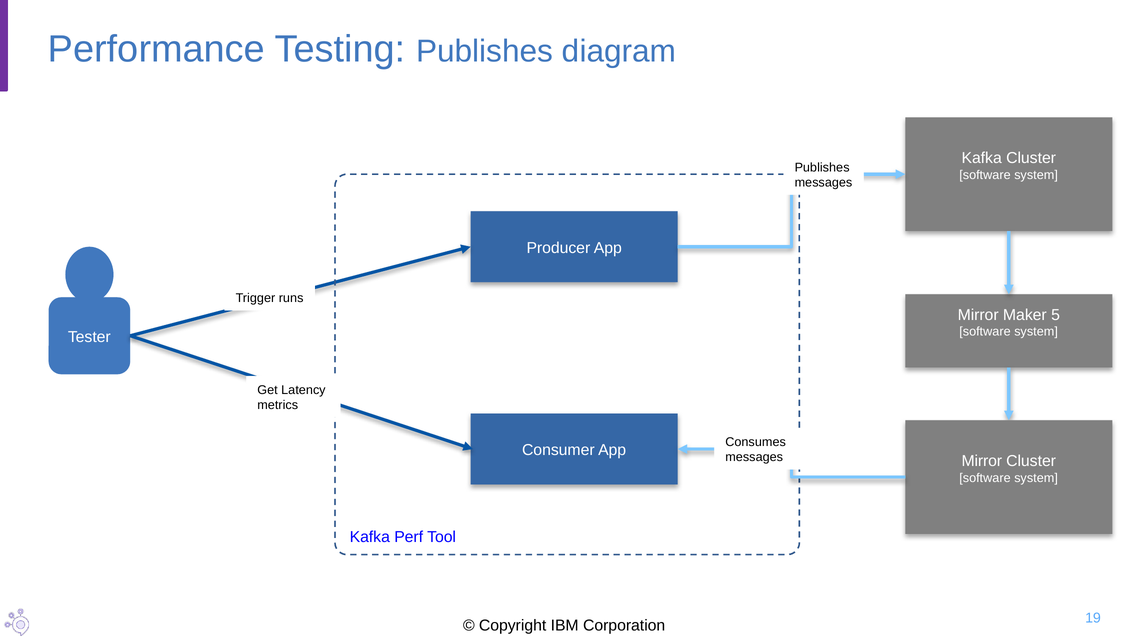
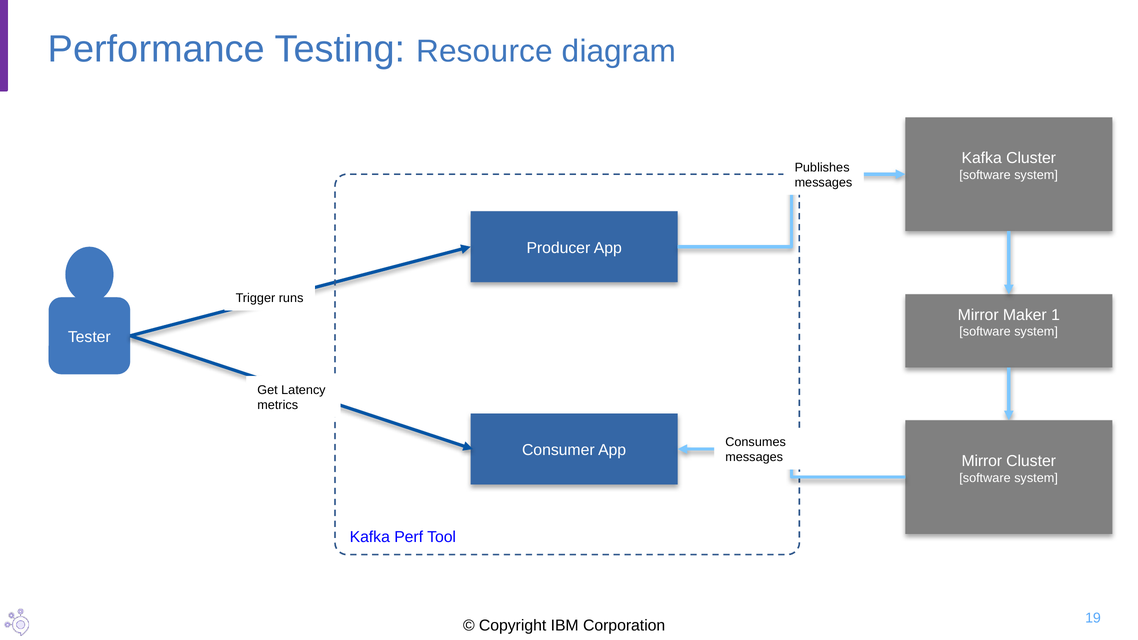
Testing Publishes: Publishes -> Resource (485, 51)
5: 5 -> 1 (1056, 315)
